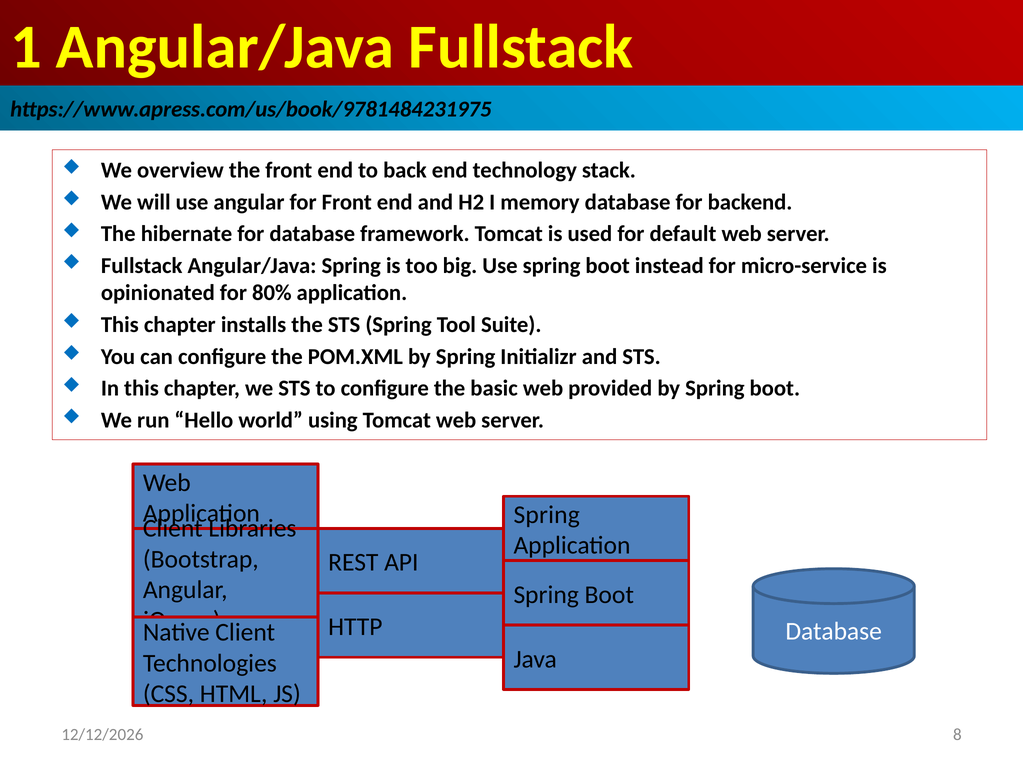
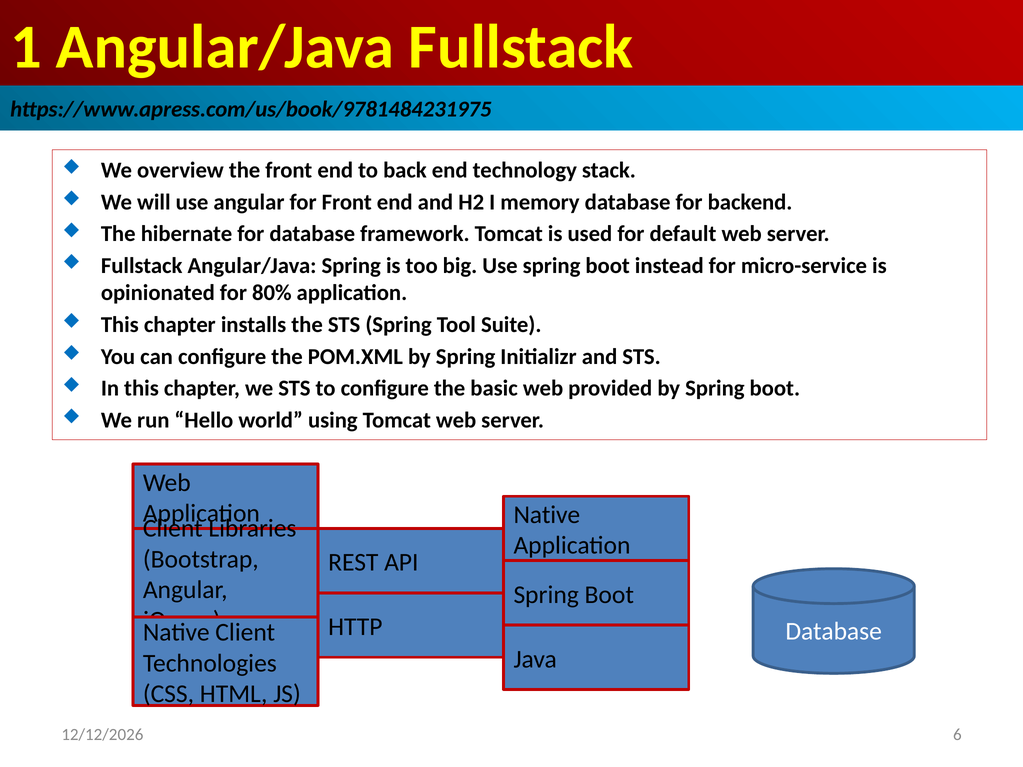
Spring: Spring -> Native (547, 515)
8: 8 -> 6 (957, 735)
